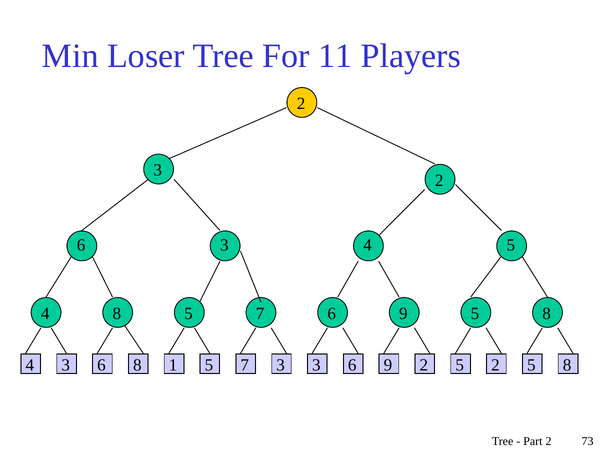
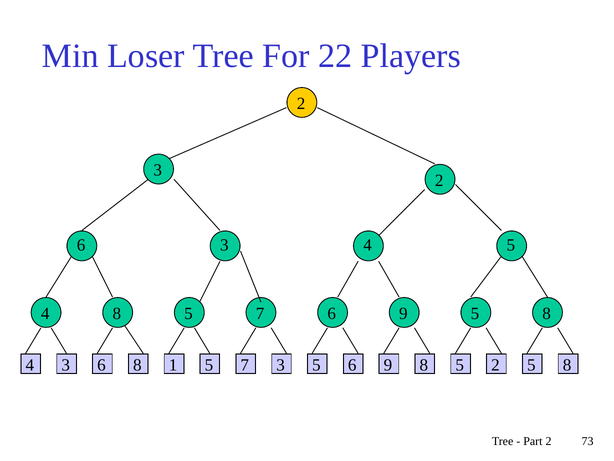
11: 11 -> 22 (335, 56)
7 3 3: 3 -> 5 (316, 364)
9 2: 2 -> 8 (424, 364)
